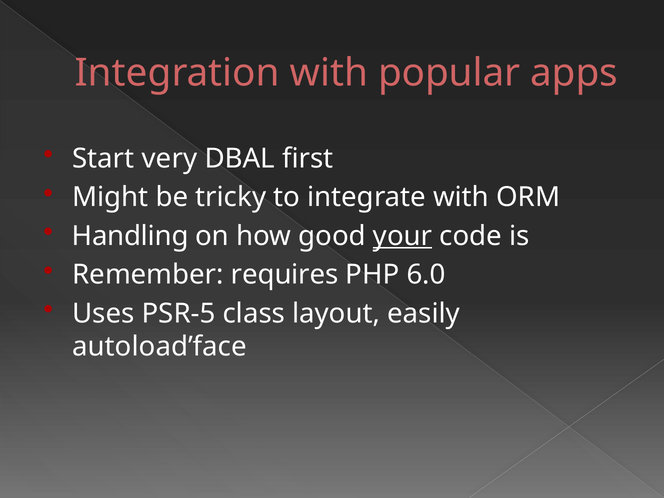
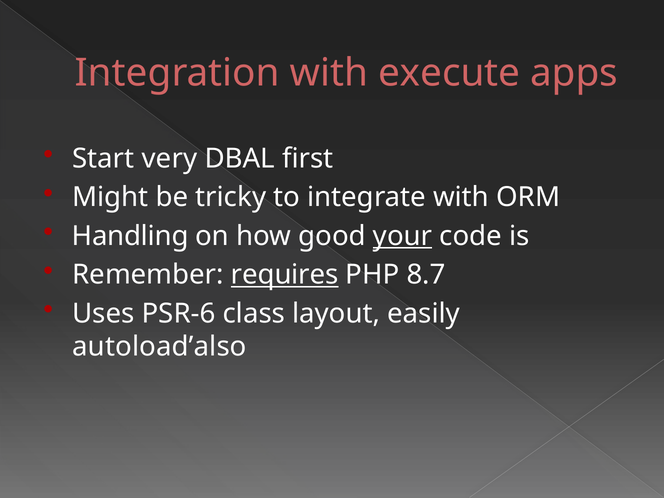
popular: popular -> execute (449, 73)
requires underline: none -> present (285, 275)
6.0: 6.0 -> 8.7 (426, 275)
PSR-5: PSR-5 -> PSR-6 (179, 313)
autoload’face: autoload’face -> autoload’also (160, 347)
